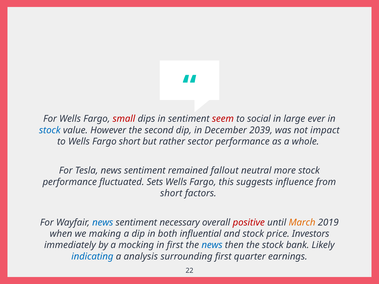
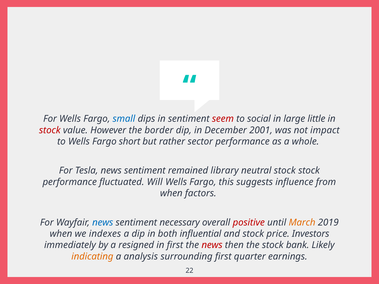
small colour: red -> blue (124, 119)
ever: ever -> little (316, 119)
stock colour: blue -> red (50, 130)
second: second -> border (159, 130)
2039: 2039 -> 2001 (261, 130)
fallout: fallout -> library (225, 171)
neutral more: more -> stock (285, 171)
Sets: Sets -> Will (155, 182)
short: short -> when (171, 194)
making: making -> indexes (105, 234)
mocking: mocking -> resigned (136, 245)
news colour: blue -> red (212, 245)
indicating colour: blue -> orange (92, 257)
